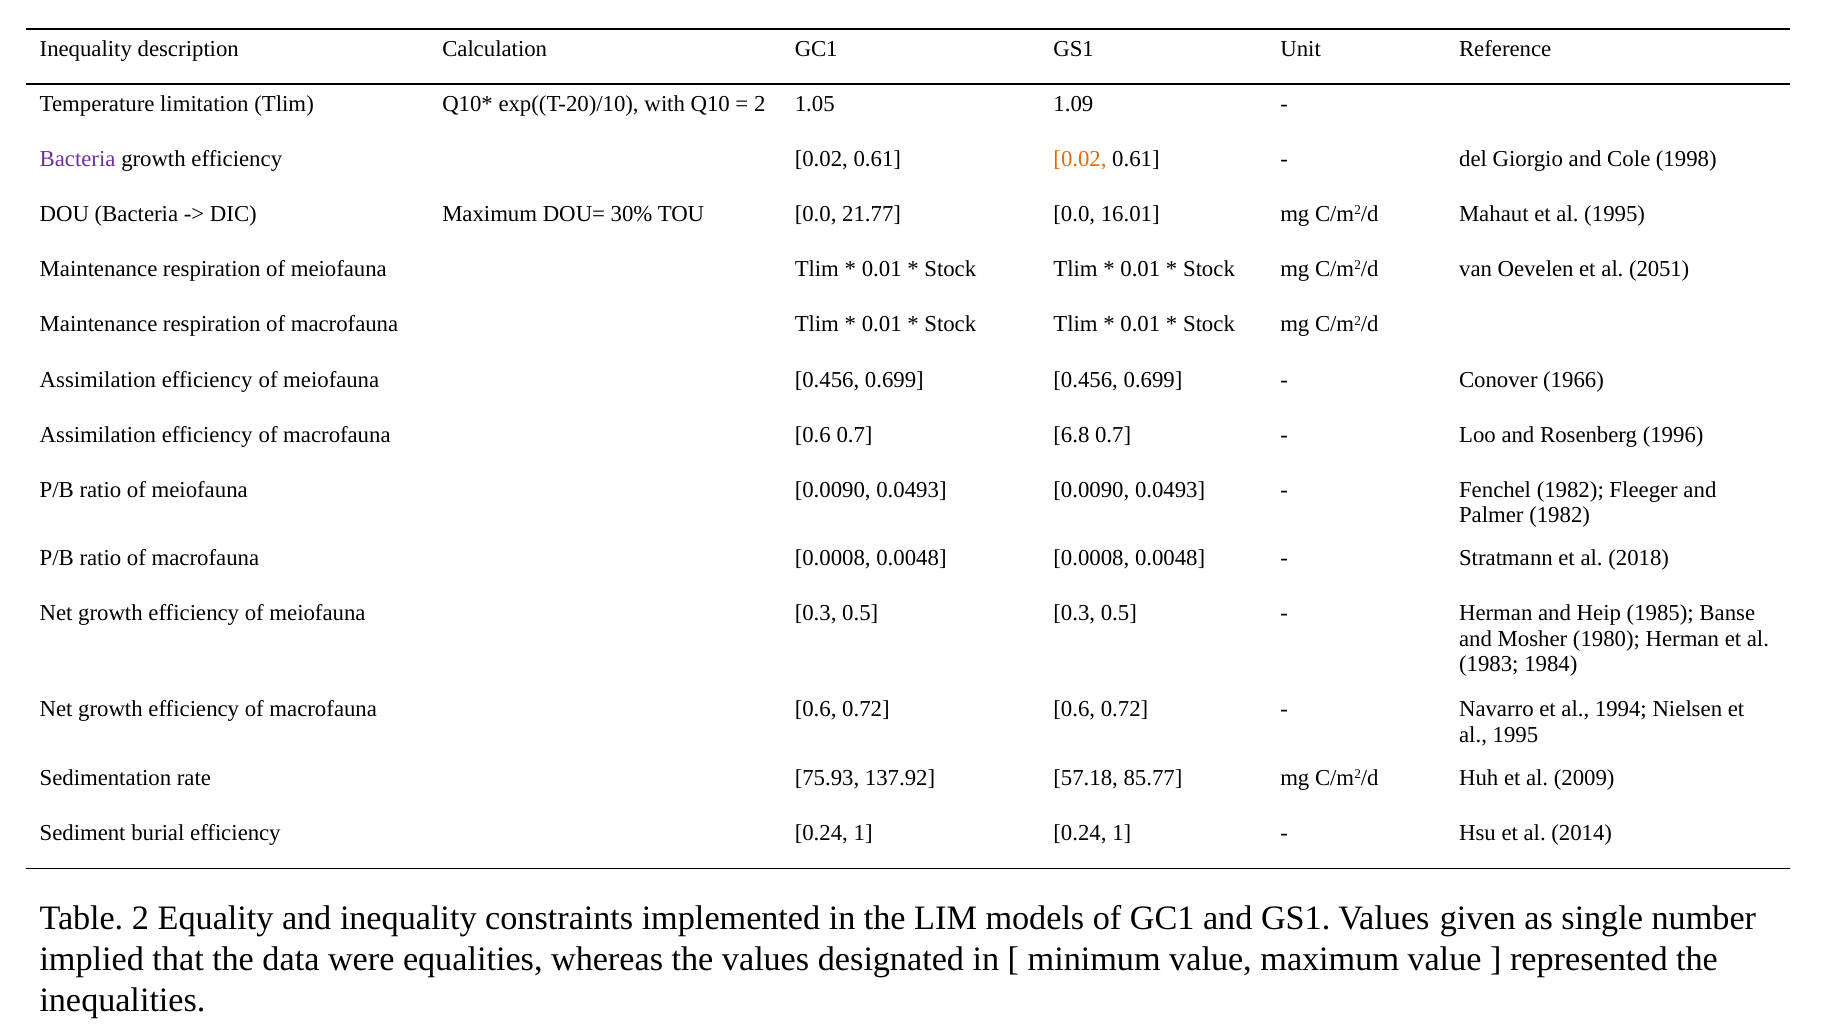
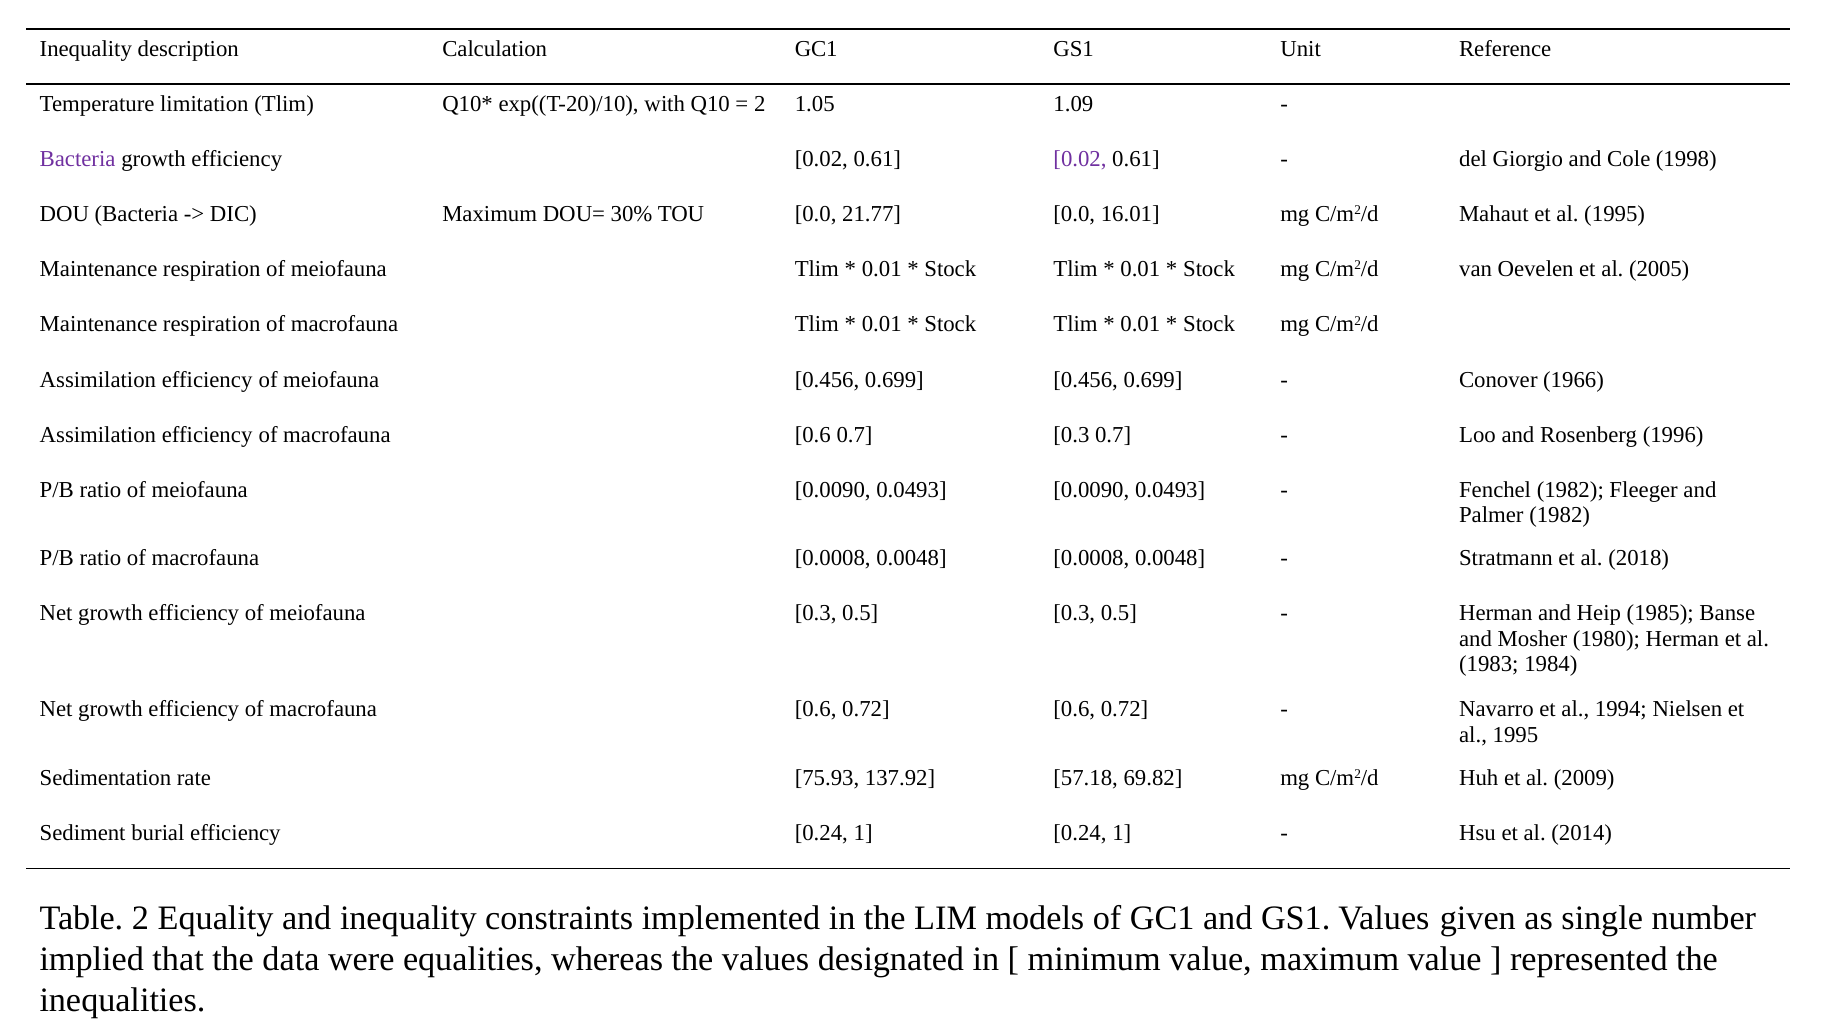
0.02 colour: orange -> purple (1080, 159)
2051: 2051 -> 2005 (1659, 269)
0.7 6.8: 6.8 -> 0.3 (1071, 435)
85.77: 85.77 -> 69.82 (1153, 778)
